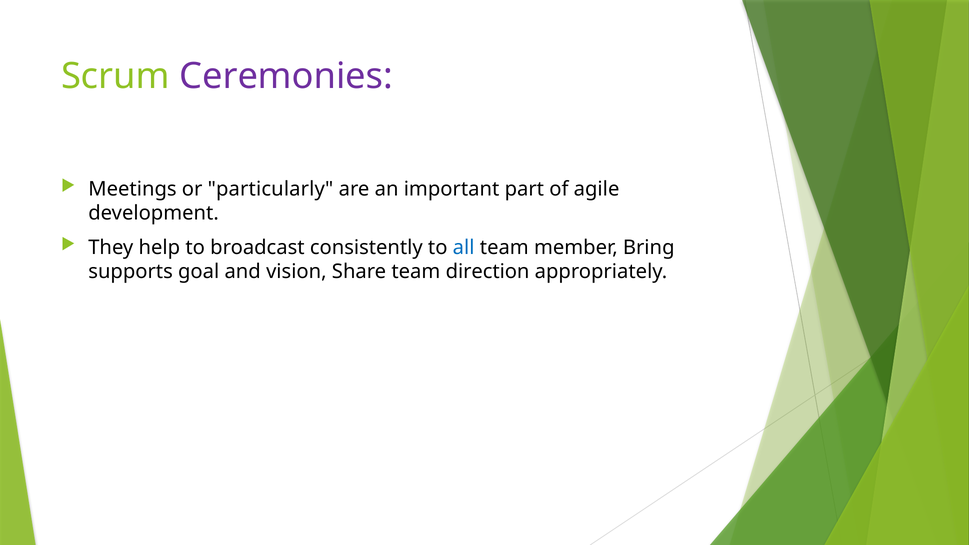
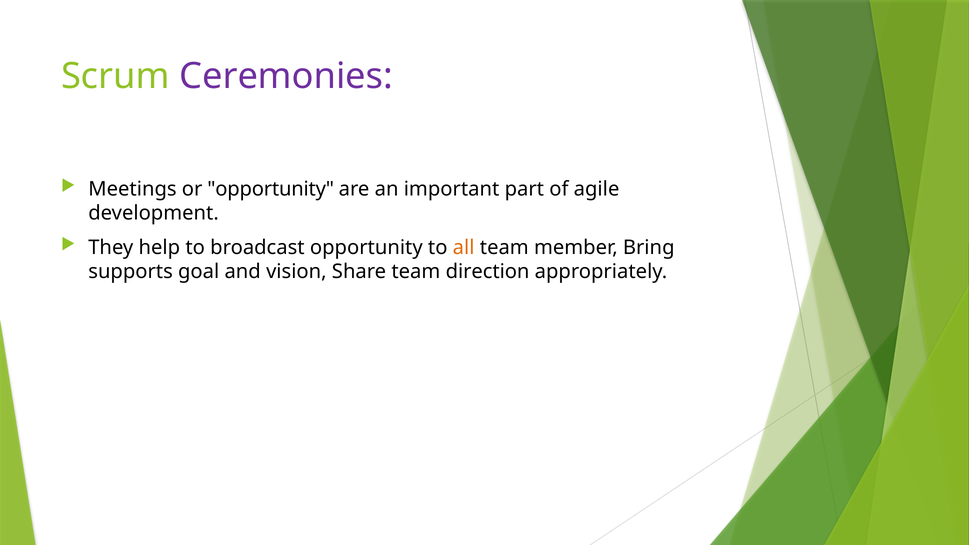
or particularly: particularly -> opportunity (271, 189)
broadcast consistently: consistently -> opportunity (366, 247)
all colour: blue -> orange (464, 247)
